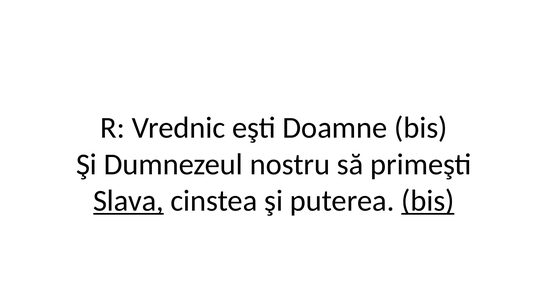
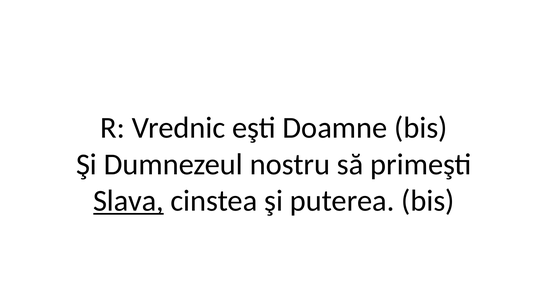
bis underline: present -> none (428, 201)
